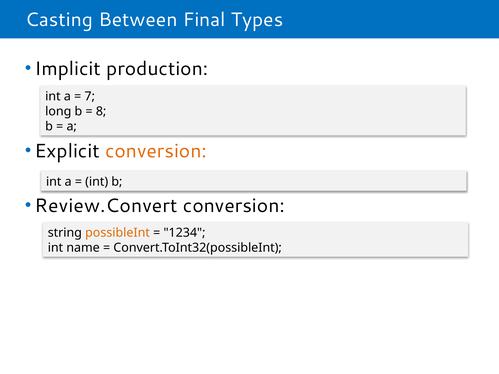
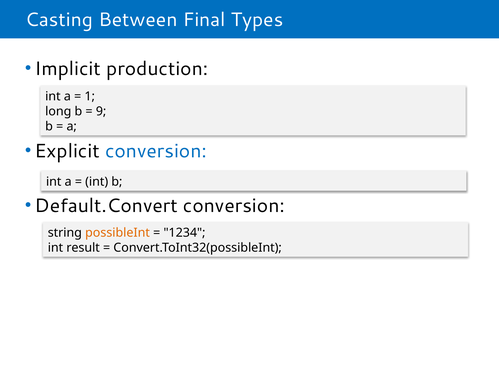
7: 7 -> 1 (90, 96)
8: 8 -> 9 (101, 111)
conversion colour: orange -> blue (156, 151)
Review.Convert: Review.Convert -> Default.Convert (106, 206)
name: name -> result (83, 248)
